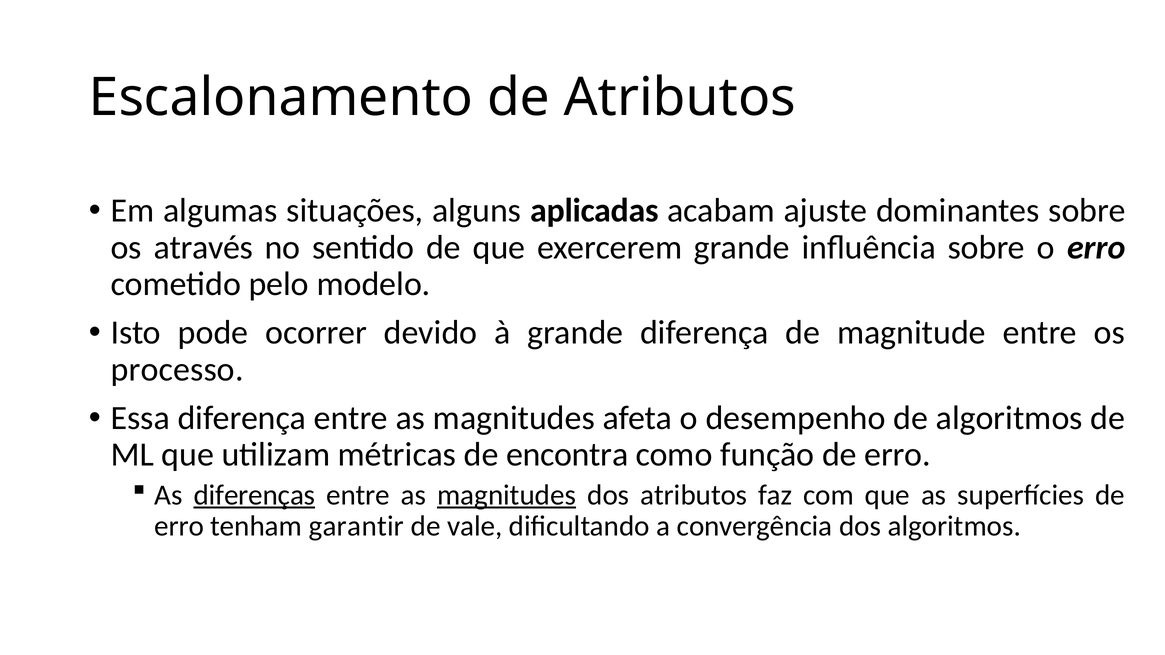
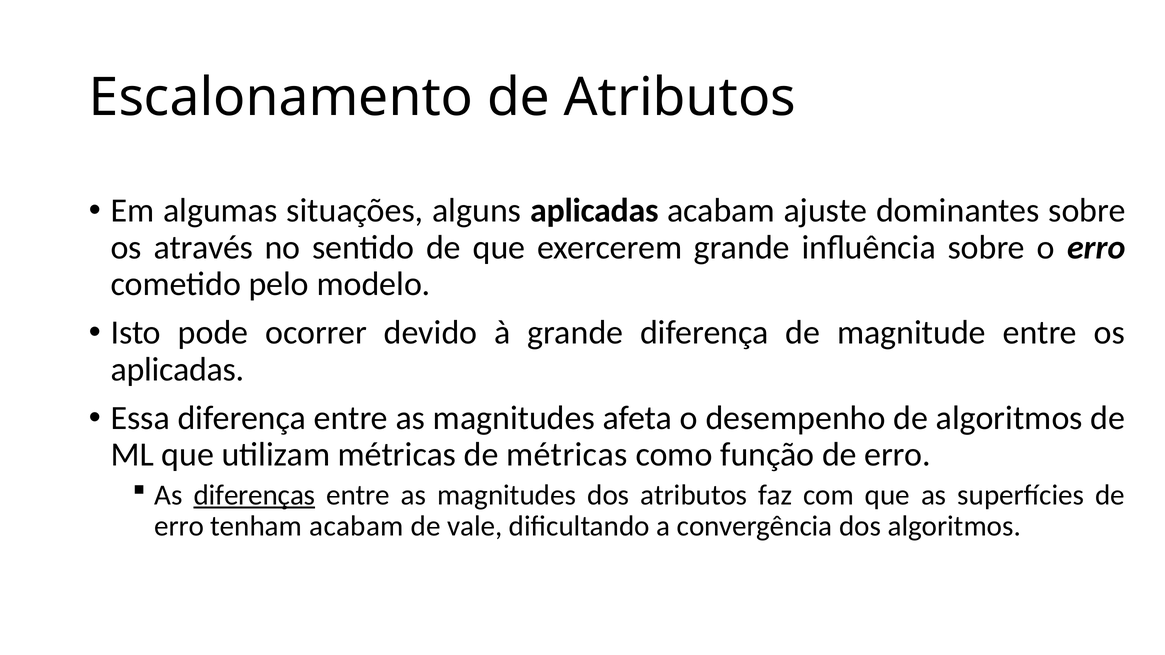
processo: processo -> aplicadas (177, 370)
de encontra: encontra -> métricas (567, 455)
magnitudes underline: present -> none (507, 495)
tenham garantir: garantir -> acabam (356, 527)
